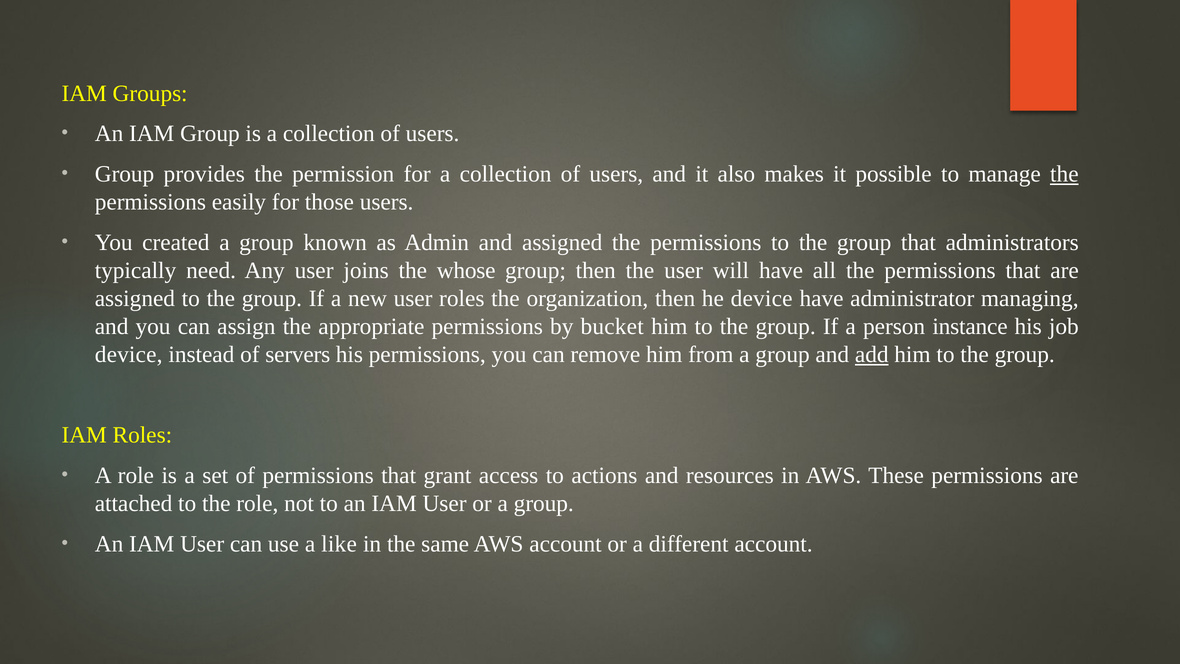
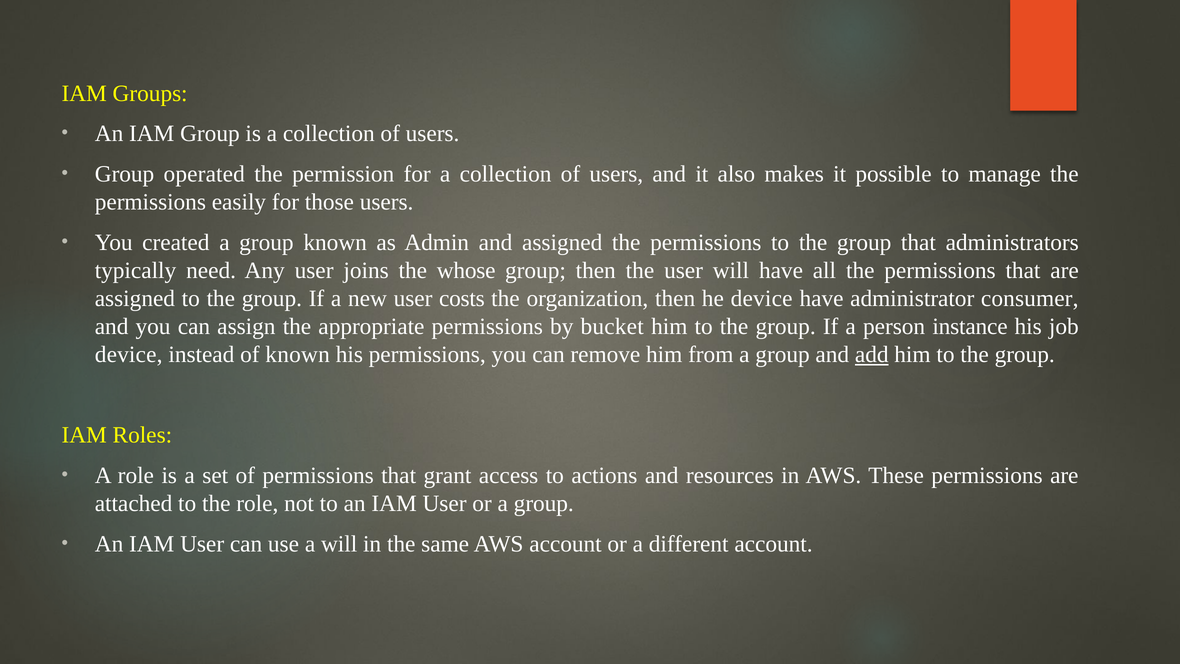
provides: provides -> operated (204, 174)
the underline: present -> none (1064, 174)
user roles: roles -> costs (462, 298)
managing: managing -> consumer (1030, 298)
of servers: servers -> known (298, 354)
a like: like -> will (339, 544)
